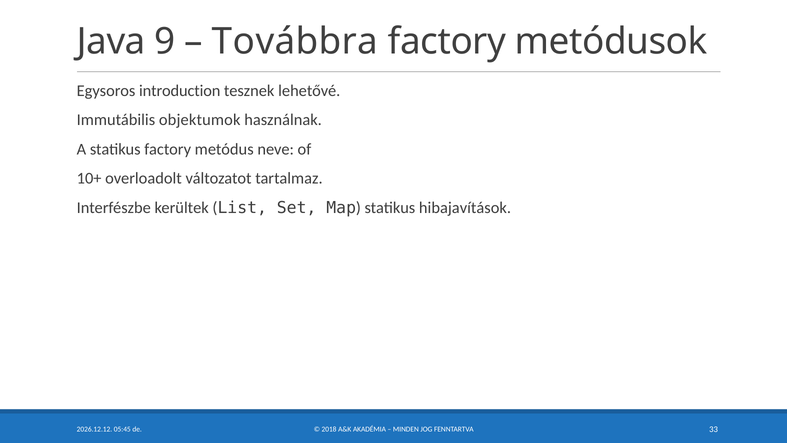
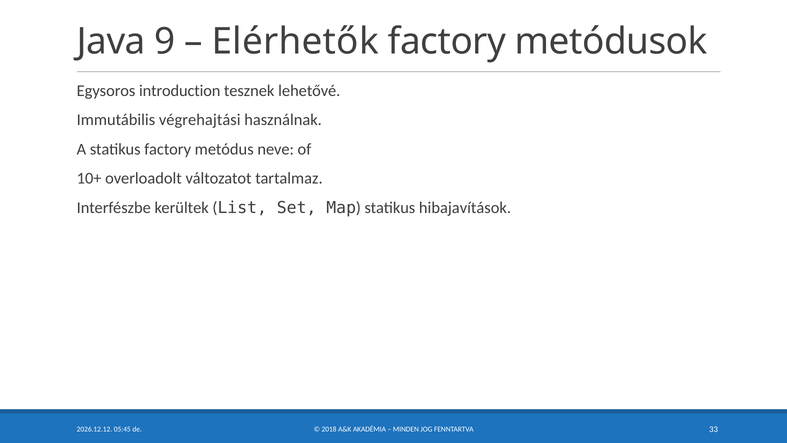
Továbbra: Továbbra -> Elérhetők (295, 41)
objektumok: objektumok -> végrehajtási (200, 120)
